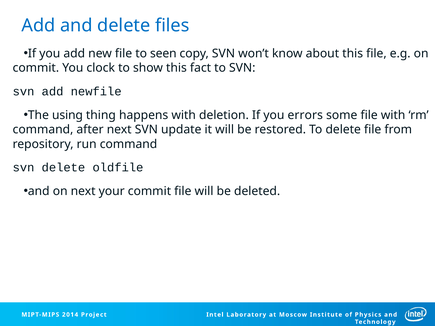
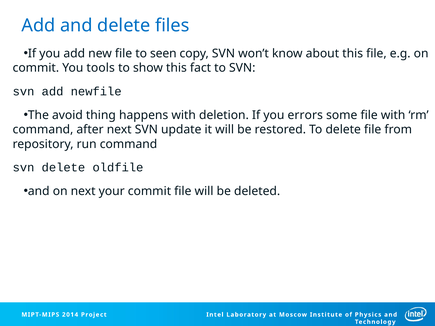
clock: clock -> tools (101, 68)
using: using -> avoid (67, 115)
